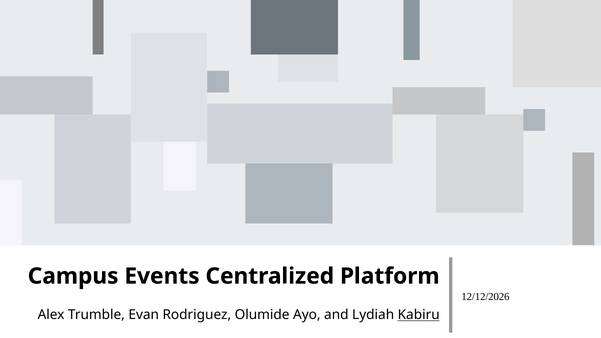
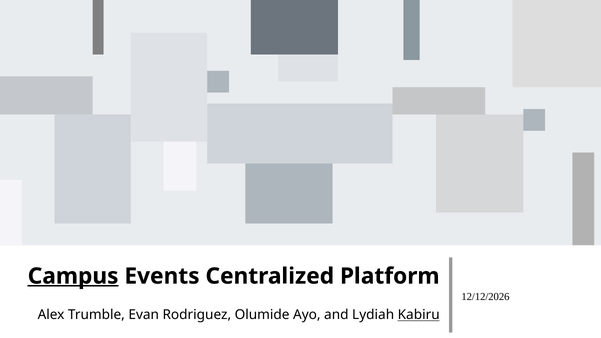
Campus underline: none -> present (73, 276)
